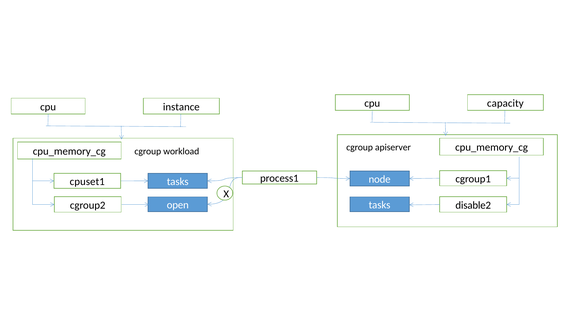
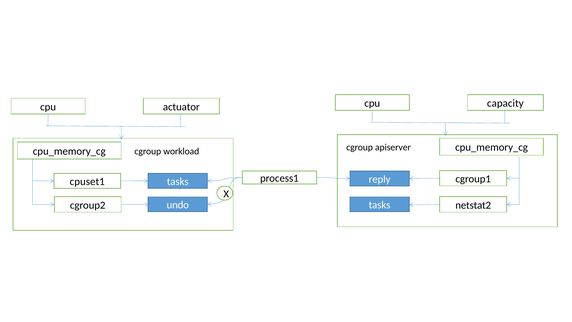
instance: instance -> actuator (181, 107)
node: node -> reply (380, 179)
open: open -> undo (178, 205)
disable2: disable2 -> netstat2 (473, 205)
